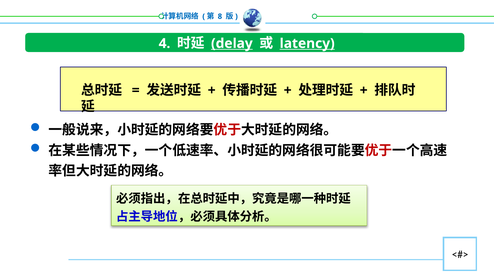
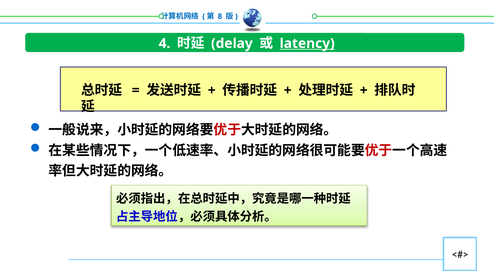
delay underline: present -> none (232, 43)
